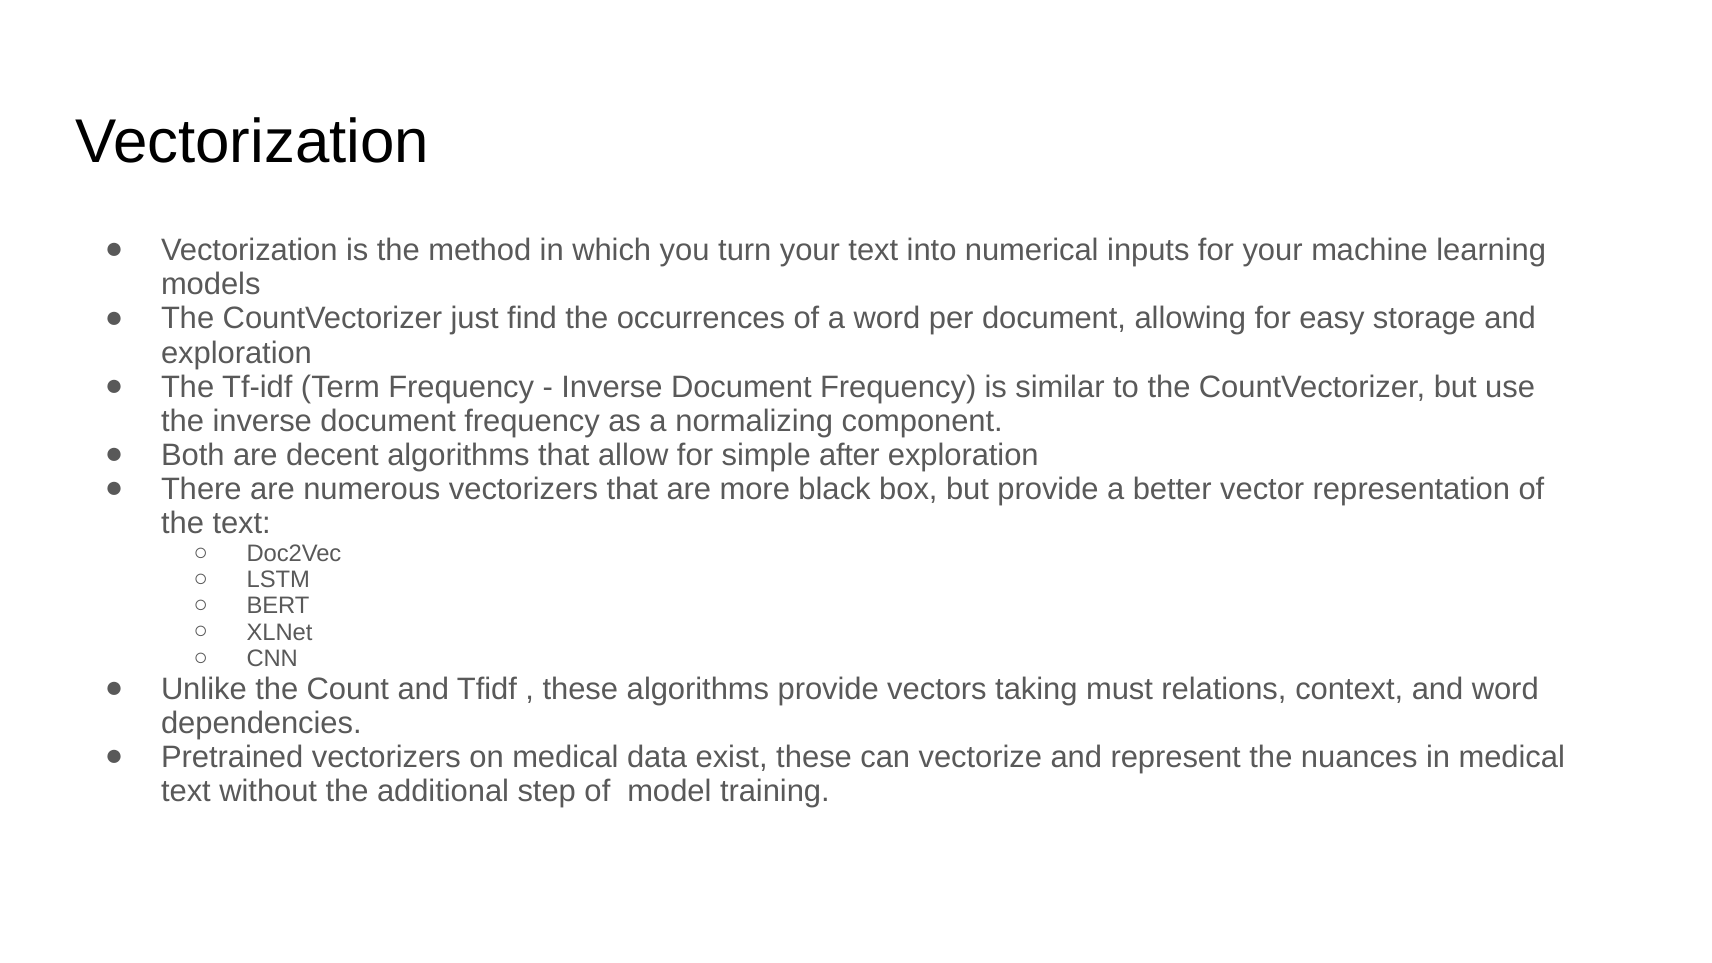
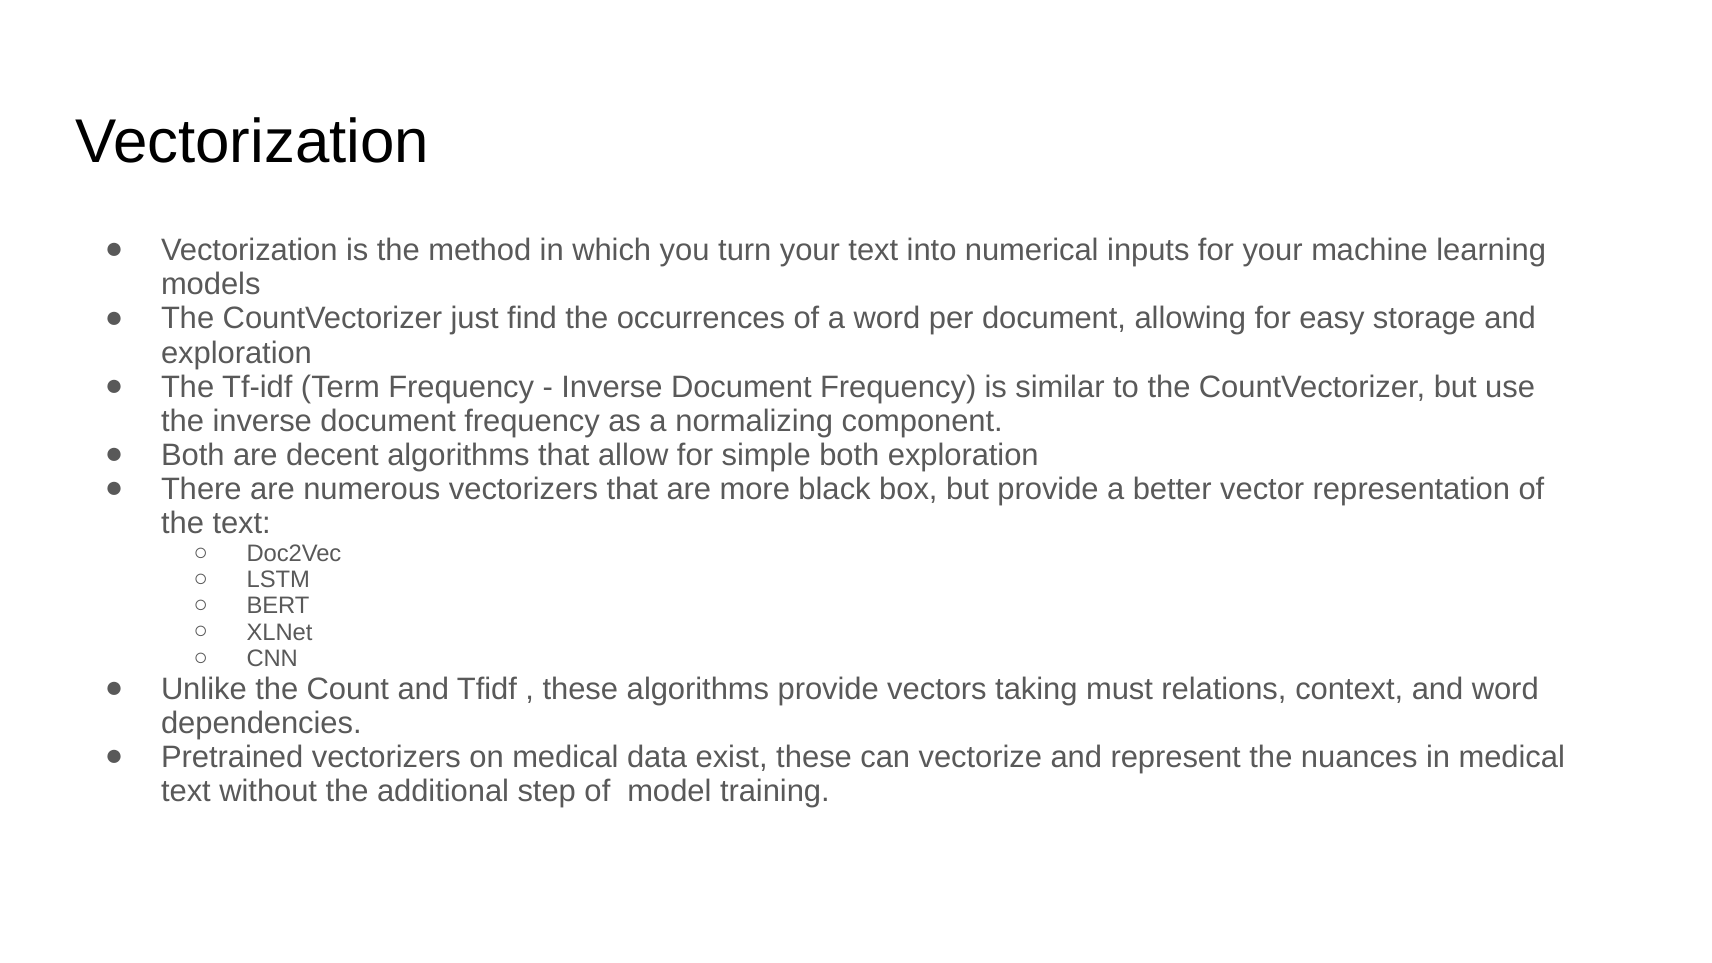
simple after: after -> both (849, 455)
